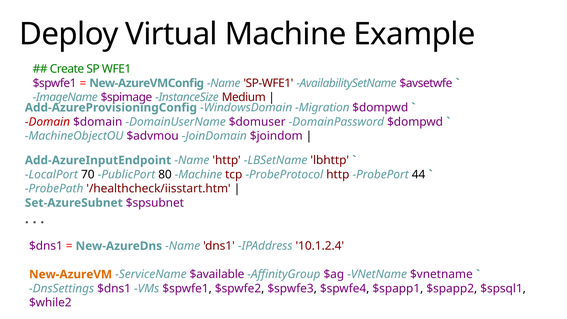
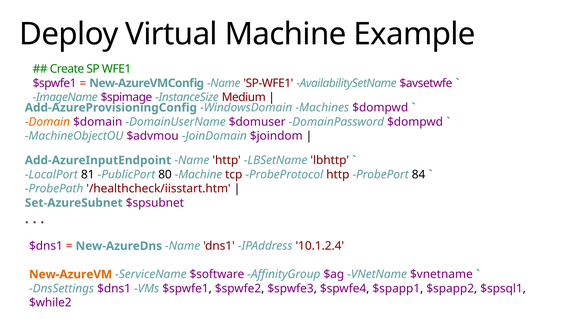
Migration: Migration -> Machines (322, 108)
Domain colour: red -> orange (47, 122)
70: 70 -> 81 (88, 175)
44: 44 -> 84 (419, 175)
$available: $available -> $software (217, 274)
